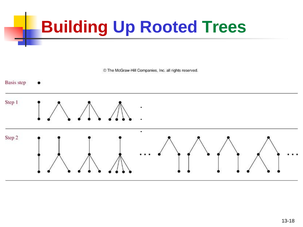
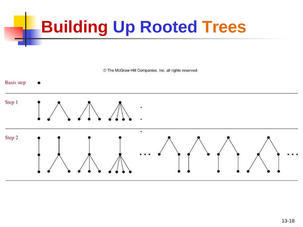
Trees colour: green -> orange (224, 27)
